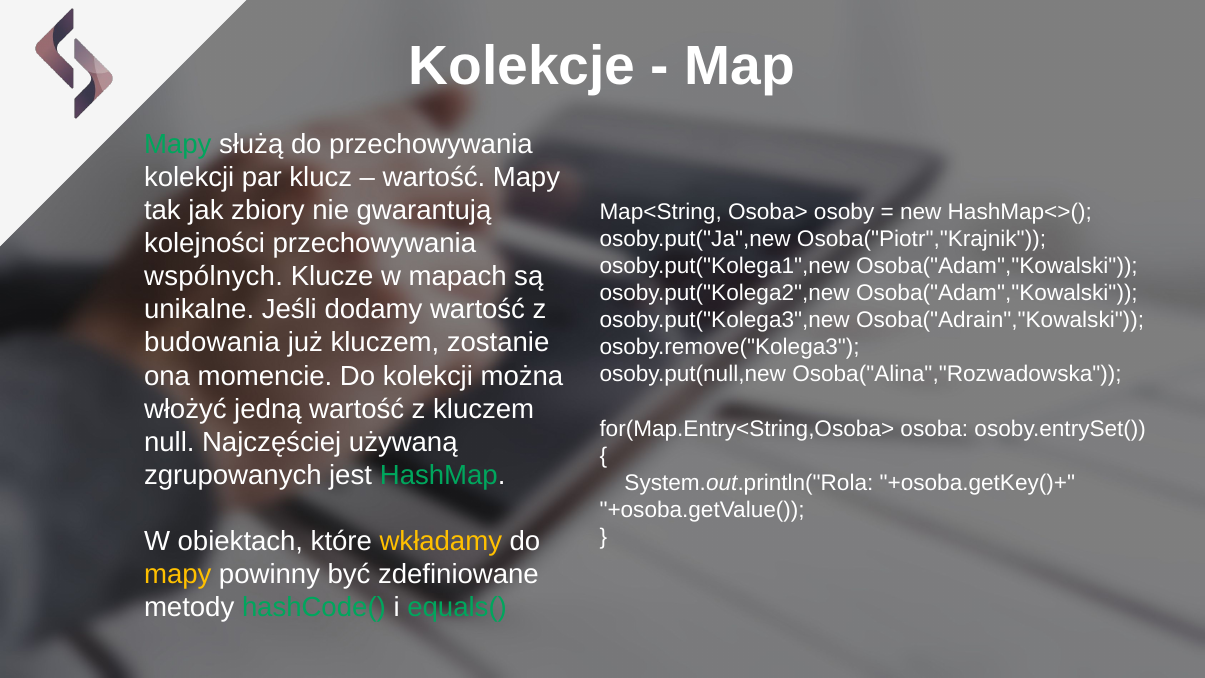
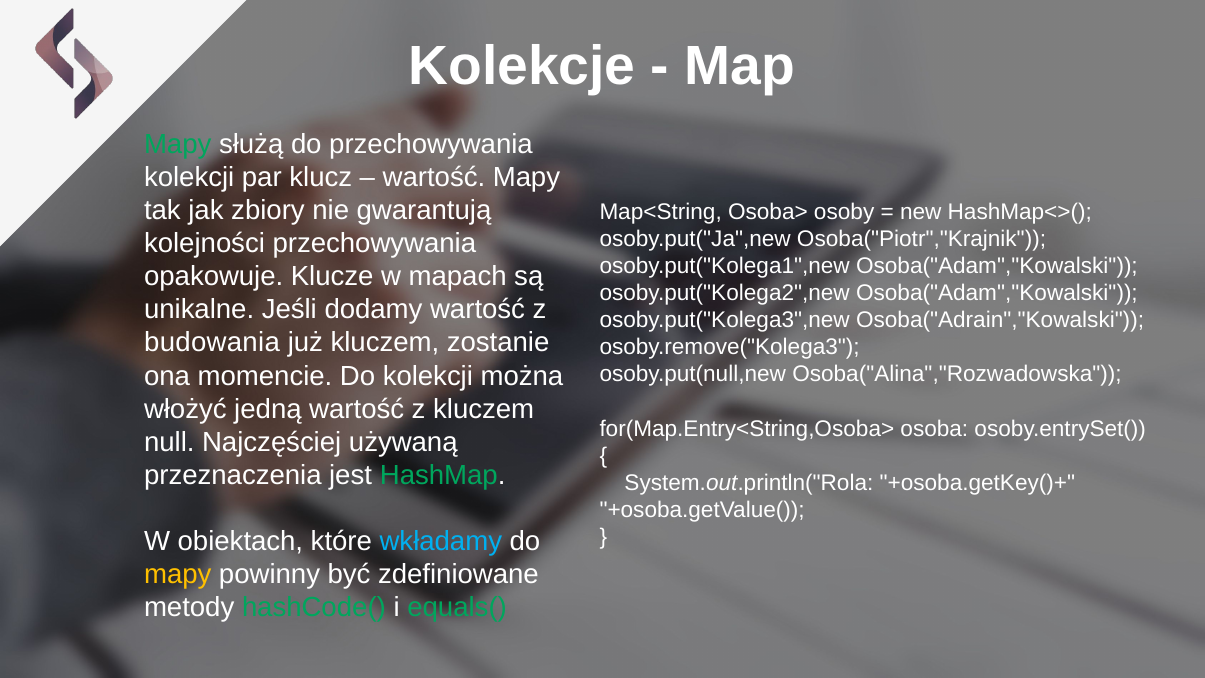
wspólnych: wspólnych -> opakowuje (214, 276)
zgrupowanych: zgrupowanych -> przeznaczenia (233, 475)
wkładamy colour: yellow -> light blue (441, 541)
